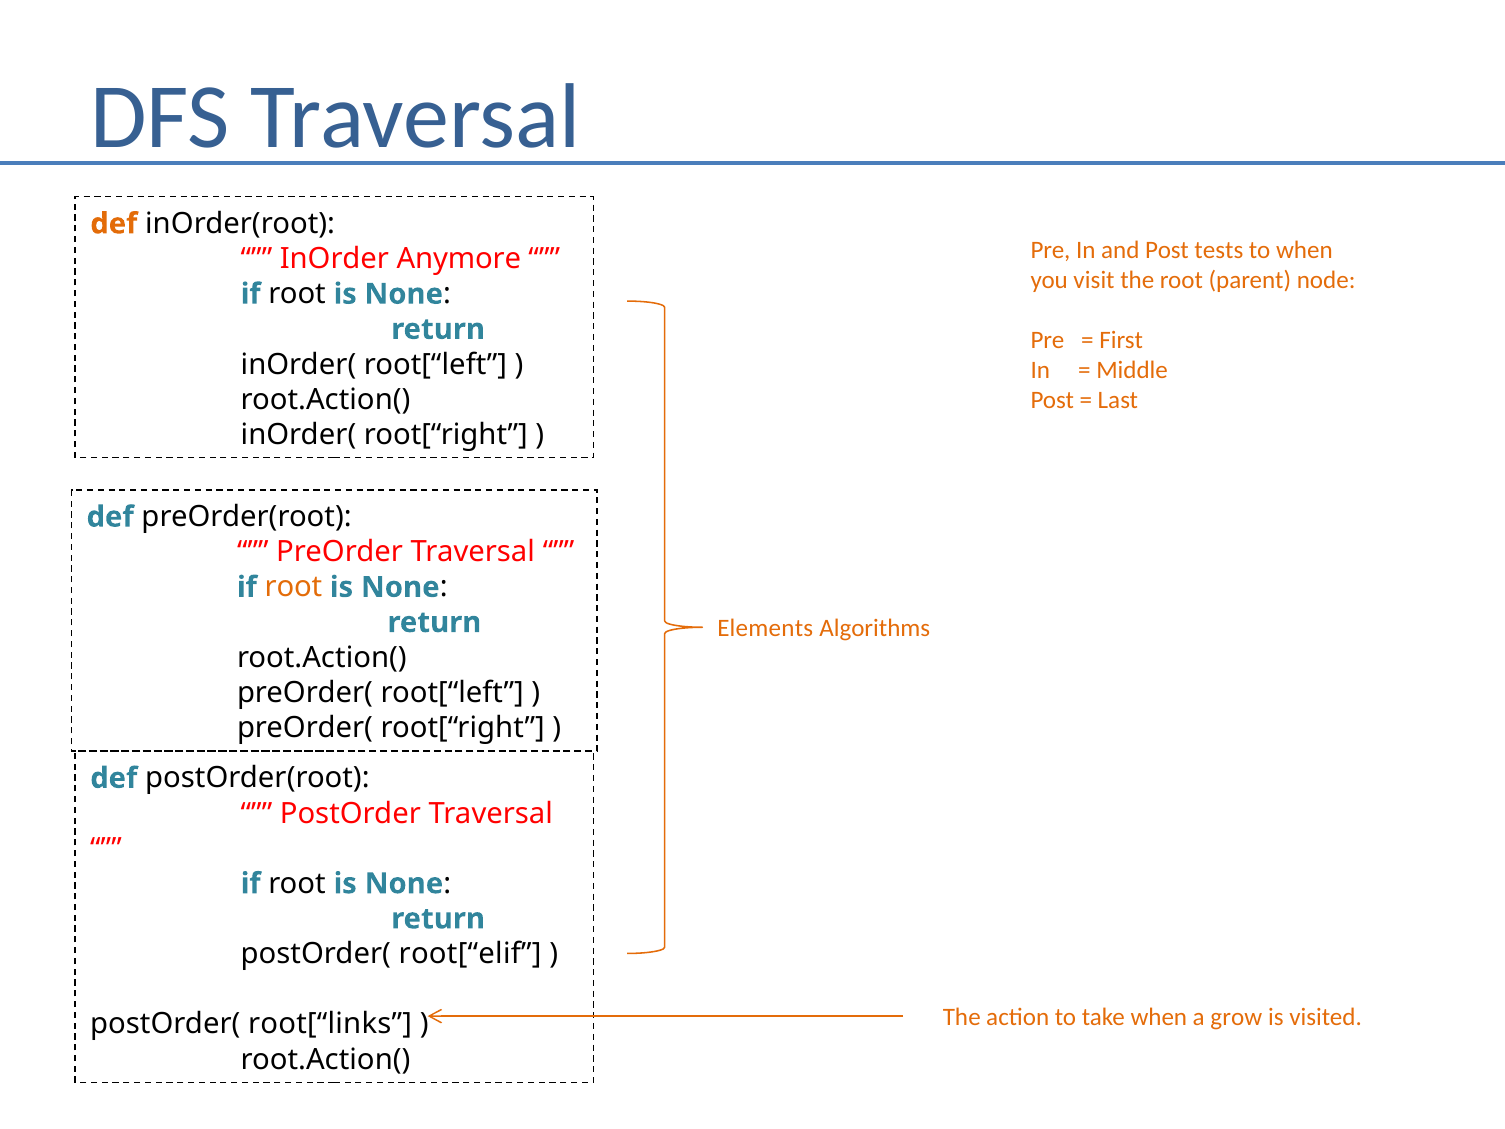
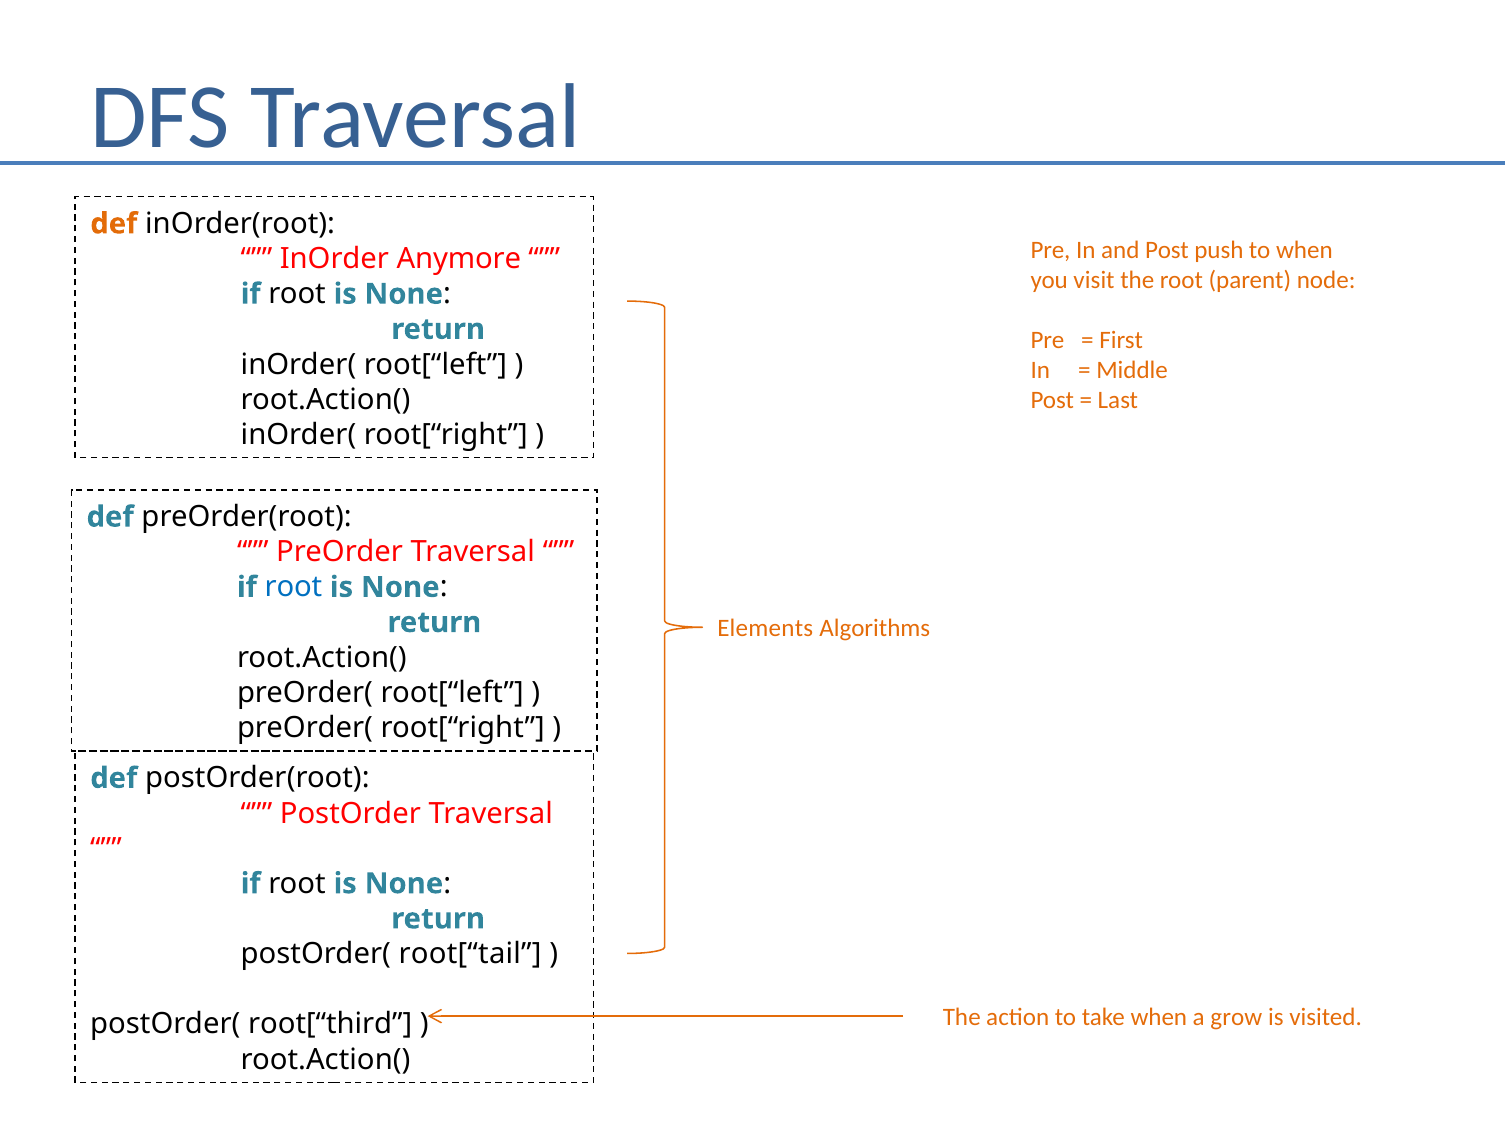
tests: tests -> push (1219, 250)
root colour: orange -> blue (293, 587)
root[“elif: root[“elif -> root[“tail (470, 954)
root[“links: root[“links -> root[“third (330, 1024)
